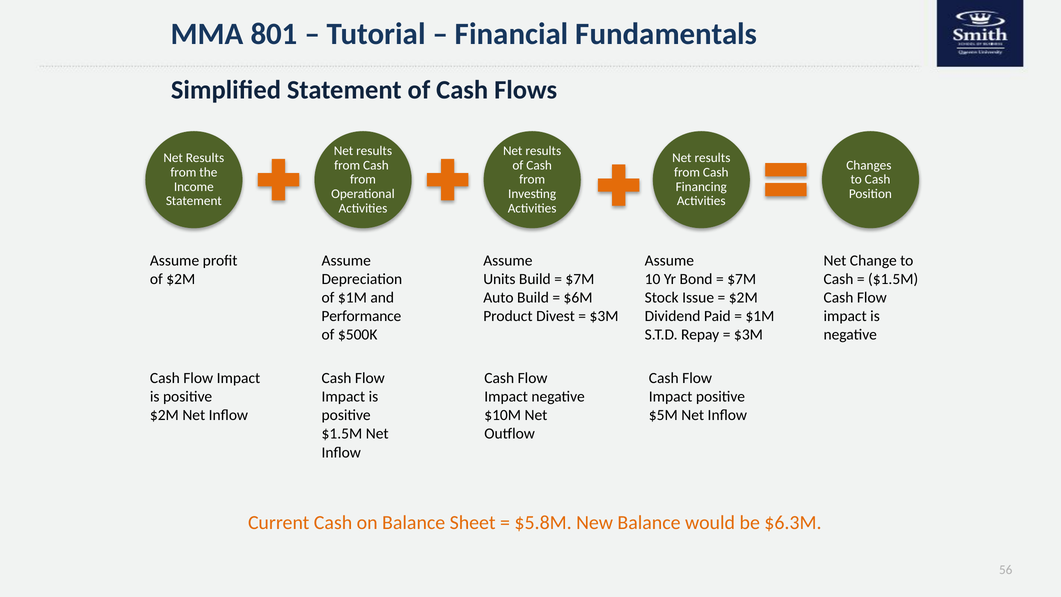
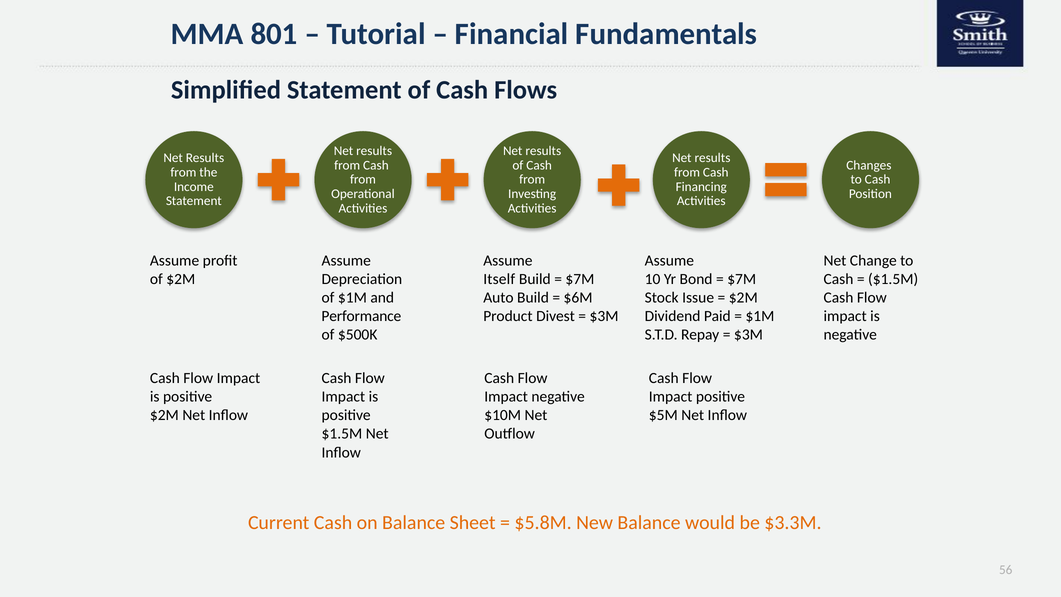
Units: Units -> Itself (499, 279)
$6.3M: $6.3M -> $3.3M (793, 522)
